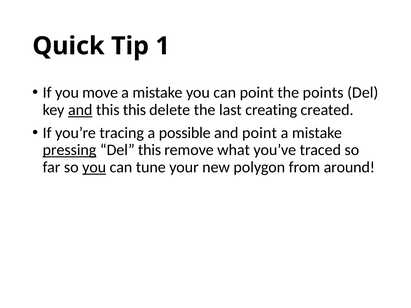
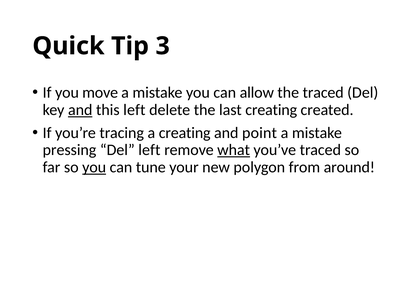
1: 1 -> 3 (163, 46)
can point: point -> allow (257, 93)
the points: points -> traced (323, 93)
this this: this -> left (134, 110)
a possible: possible -> creating (185, 133)
pressing underline: present -> none (69, 150)
Del this: this -> left (149, 150)
what underline: none -> present (234, 150)
